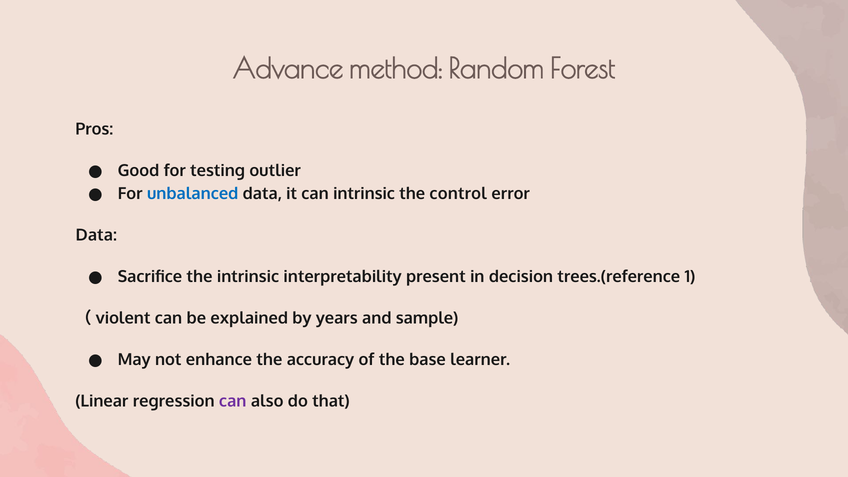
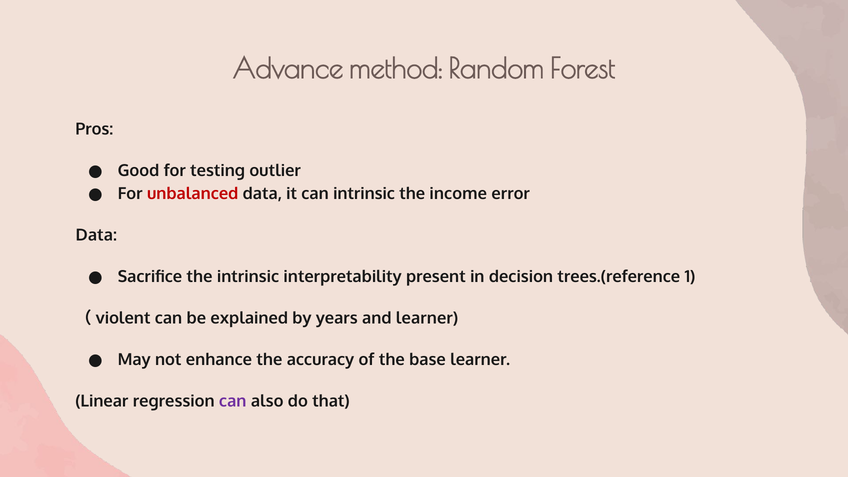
unbalanced colour: blue -> red (193, 194)
control: control -> income (458, 194)
and sample: sample -> learner (427, 318)
